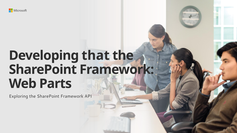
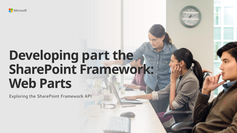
that: that -> part (96, 56)
